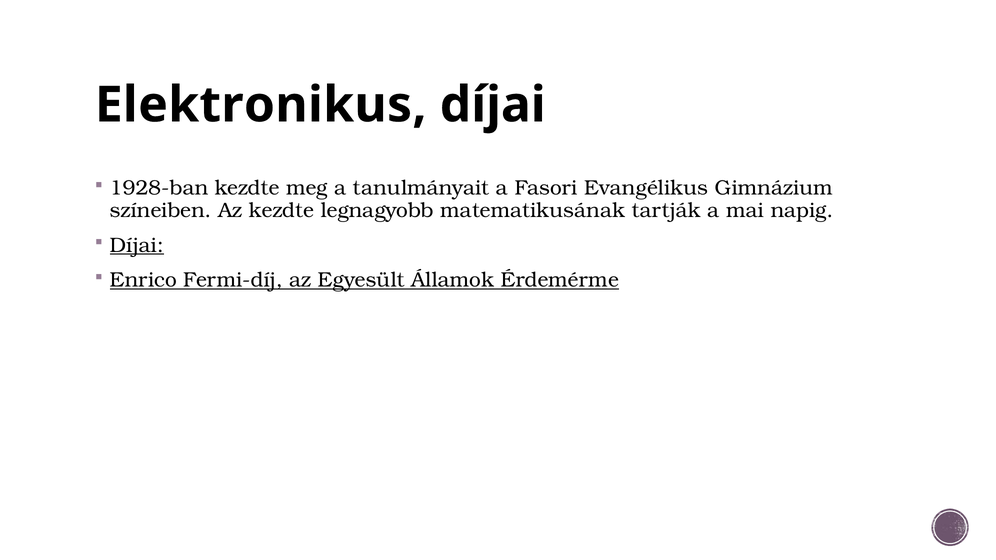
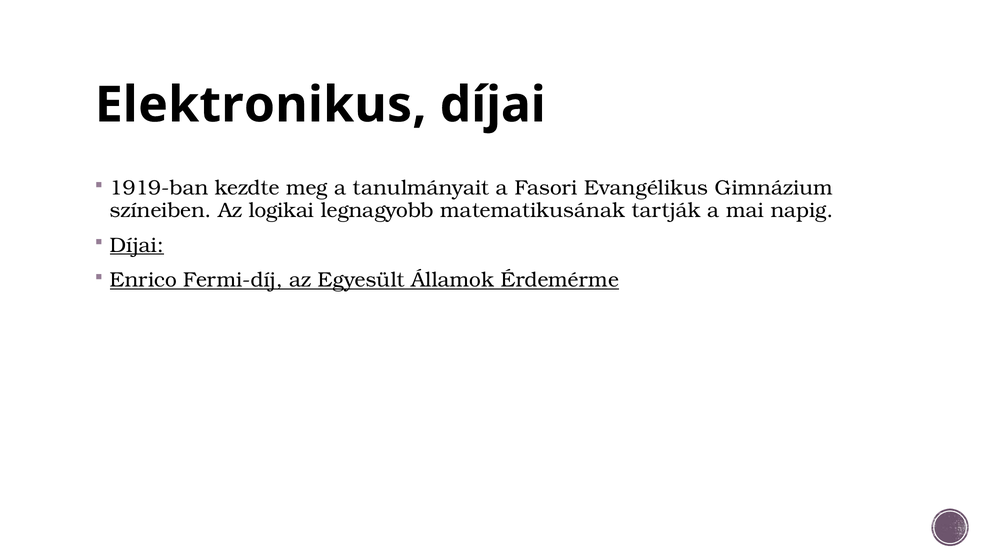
1928-ban: 1928-ban -> 1919-ban (159, 188)
Az kezdte: kezdte -> logikai (281, 211)
